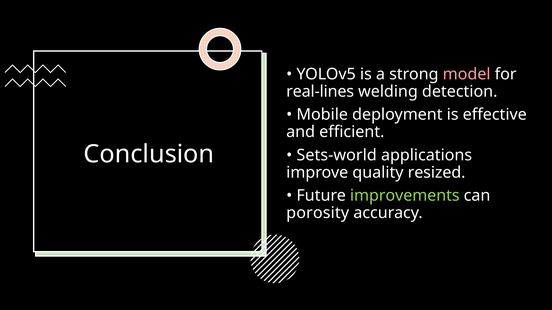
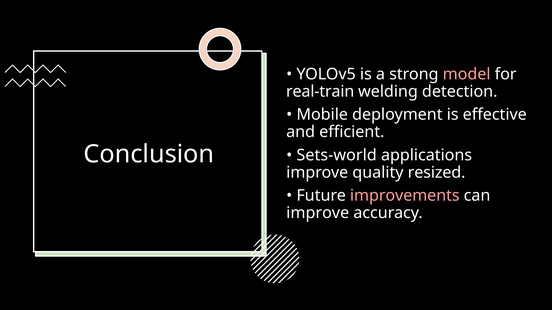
real-lines: real-lines -> real-train (320, 92)
improvements colour: light green -> pink (405, 196)
porosity: porosity -> improve (318, 213)
